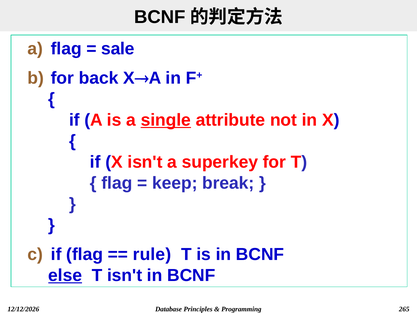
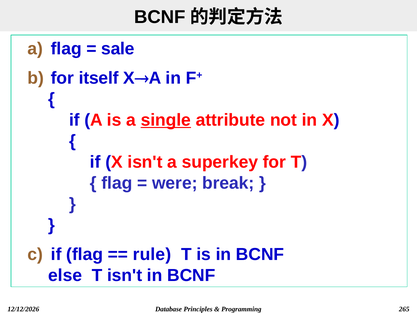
back: back -> itself (99, 78)
keep: keep -> were (175, 183)
else underline: present -> none (65, 275)
